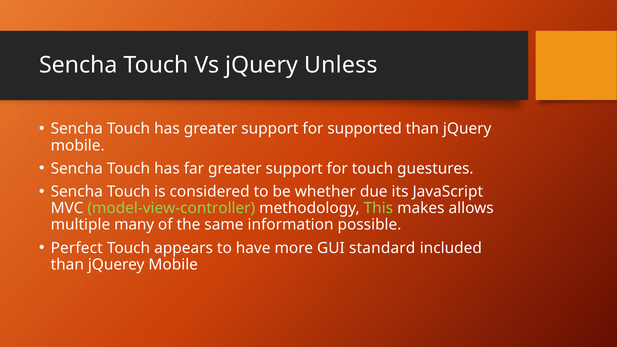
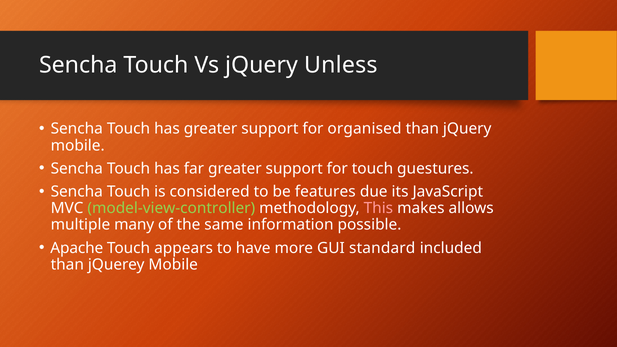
supported: supported -> organised (364, 129)
whether: whether -> features (325, 192)
This colour: light green -> pink (378, 208)
Perfect: Perfect -> Apache (77, 248)
